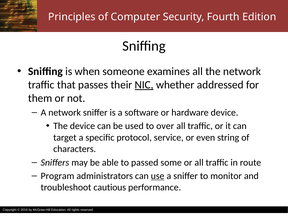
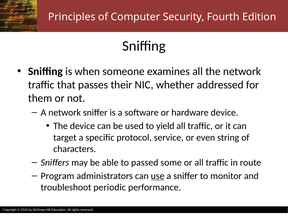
NIC underline: present -> none (144, 85)
over: over -> yield (165, 126)
cautious: cautious -> periodic (110, 187)
